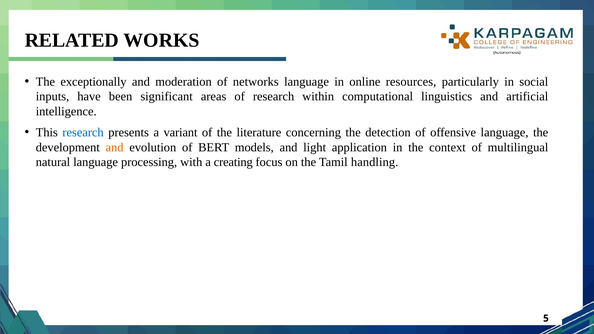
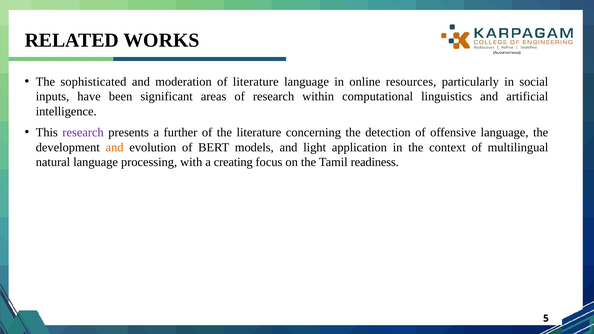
exceptionally: exceptionally -> sophisticated (93, 82)
of networks: networks -> literature (256, 82)
research colour: blue -> purple (83, 132)
variant: variant -> further (180, 132)
handling: handling -> readiness (375, 162)
